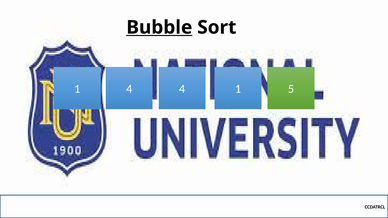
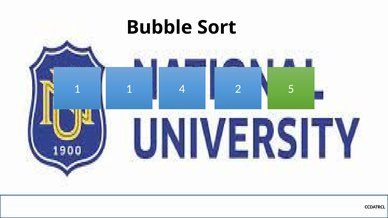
Bubble underline: present -> none (159, 27)
1 4: 4 -> 1 (129, 89)
4 1: 1 -> 2 (238, 89)
